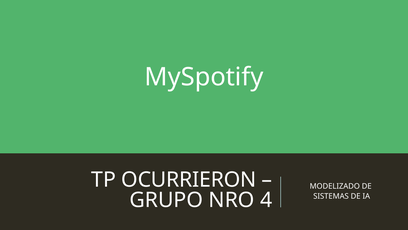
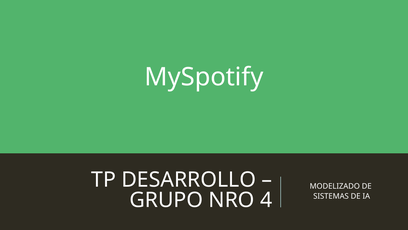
OCURRIERON: OCURRIERON -> DESARROLLO (189, 179)
